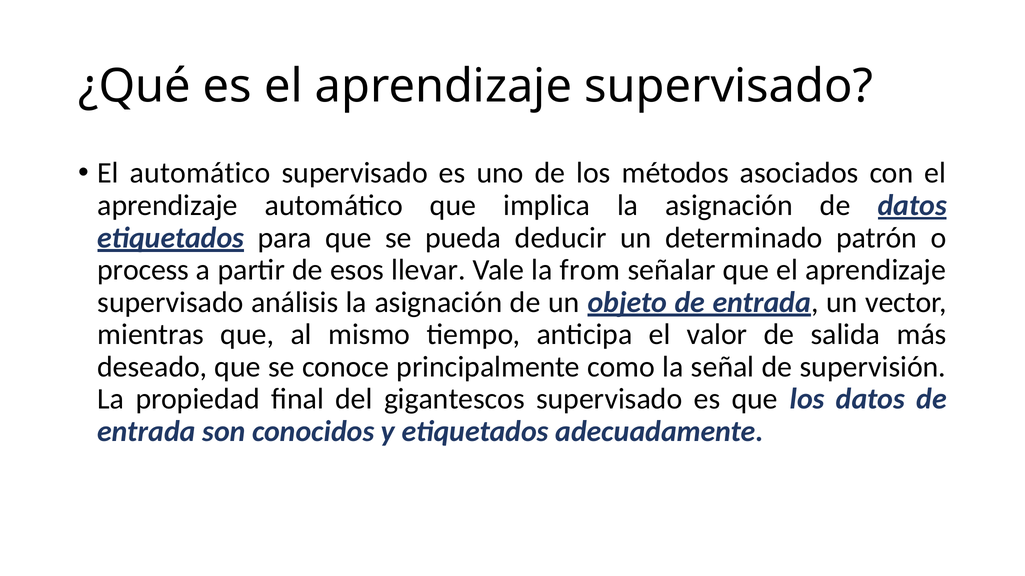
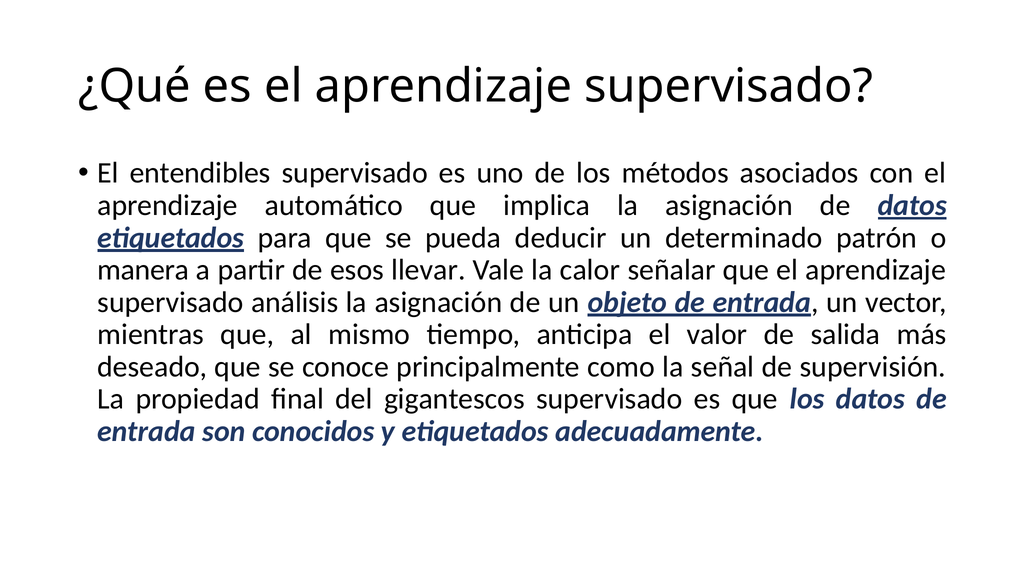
El automático: automático -> entendibles (200, 173)
process: process -> manera (143, 270)
from: from -> calor (590, 270)
